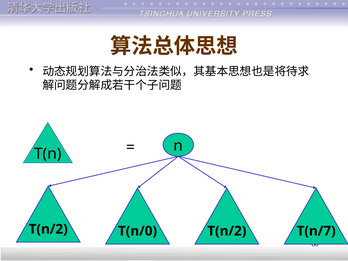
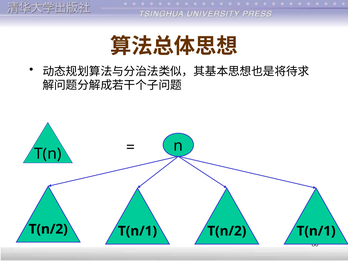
T(n/0: T(n/0 -> T(n/1 (138, 231)
T(n/7: T(n/7 -> T(n/1 (316, 231)
